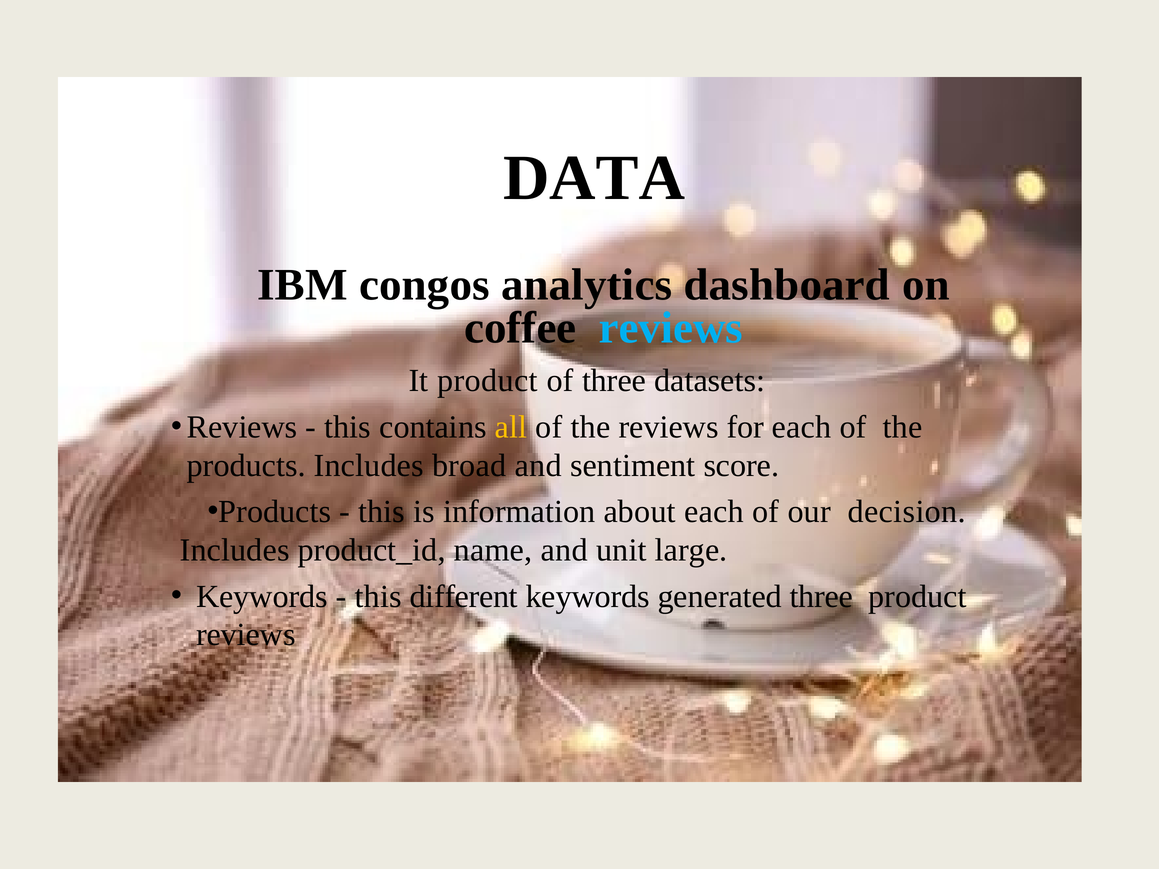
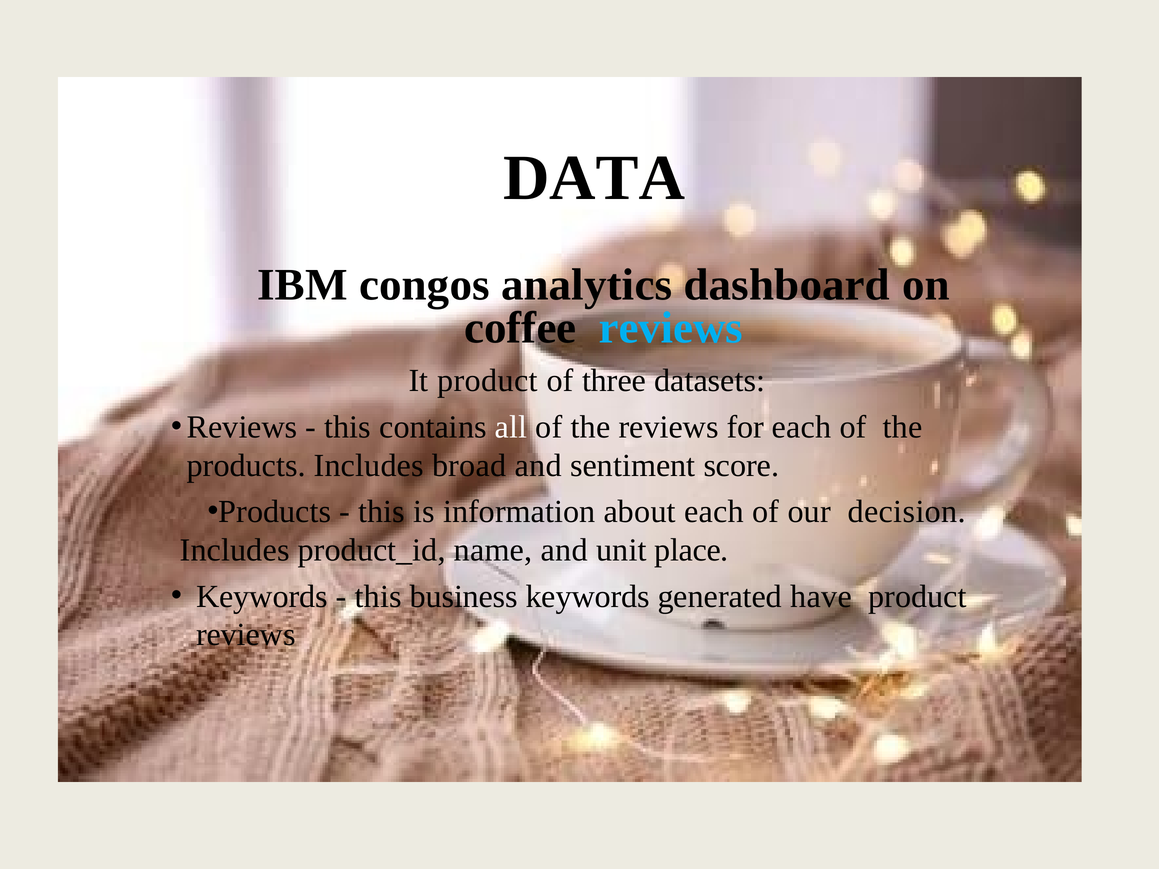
all colour: yellow -> white (511, 427)
large: large -> place (691, 550)
different: different -> business (464, 597)
generated three: three -> have (821, 597)
